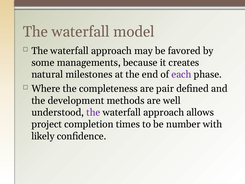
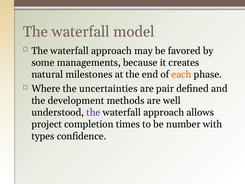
each colour: purple -> orange (181, 74)
completeness: completeness -> uncertainties (108, 89)
likely: likely -> types (43, 136)
